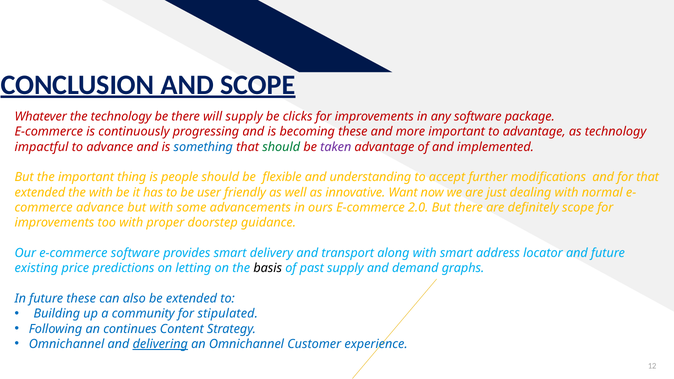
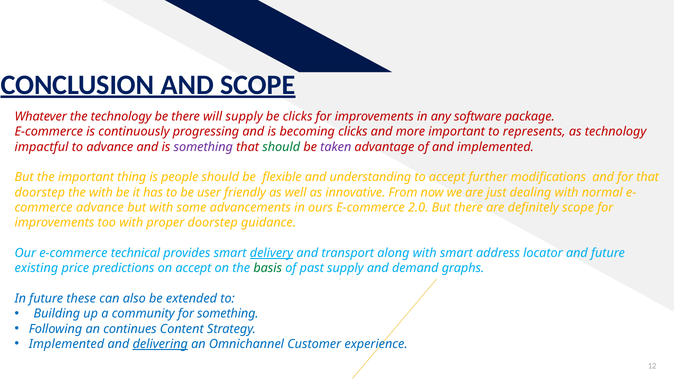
becoming these: these -> clicks (353, 132)
to advantage: advantage -> represents (534, 132)
something colour: blue -> purple (203, 147)
extended: extended -> doorstep (40, 192)
Want: Want -> From (403, 192)
e-commerce software: software -> technical (135, 253)
delivery underline: none -> present (271, 253)
on letting: letting -> accept (193, 268)
basis colour: black -> green (268, 268)
for stipulated: stipulated -> something (228, 314)
Omnichannel: Omnichannel -> Implemented (67, 344)
